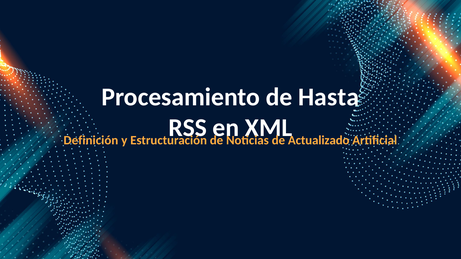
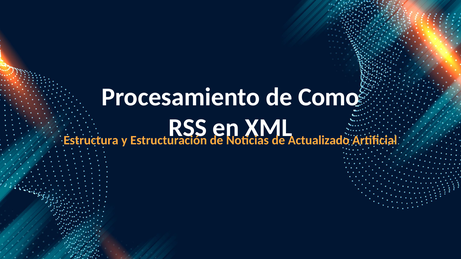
Hasta: Hasta -> Como (329, 97)
Definición: Definición -> Estructura (91, 141)
